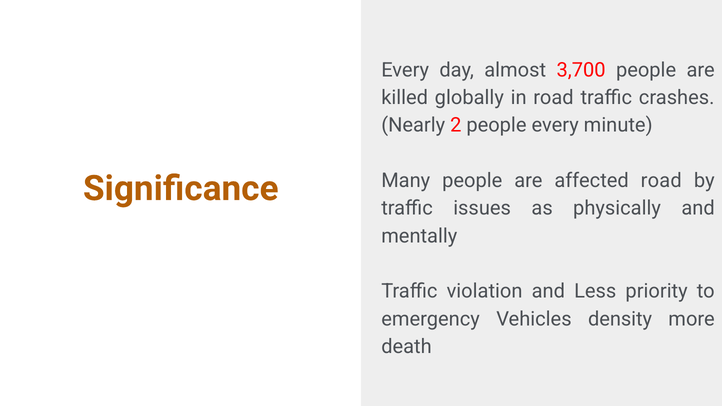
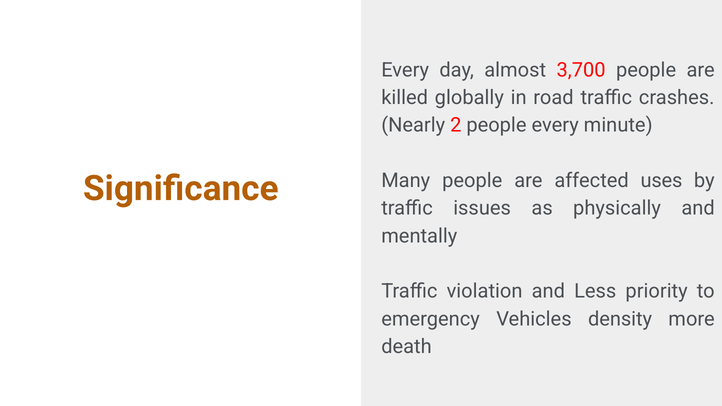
affected road: road -> uses (661, 181)
